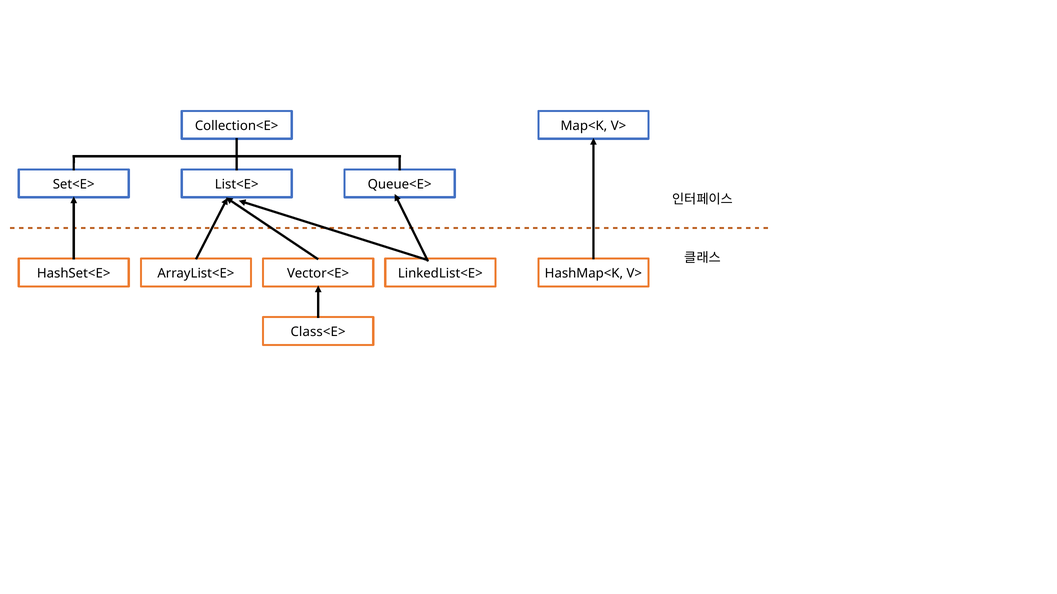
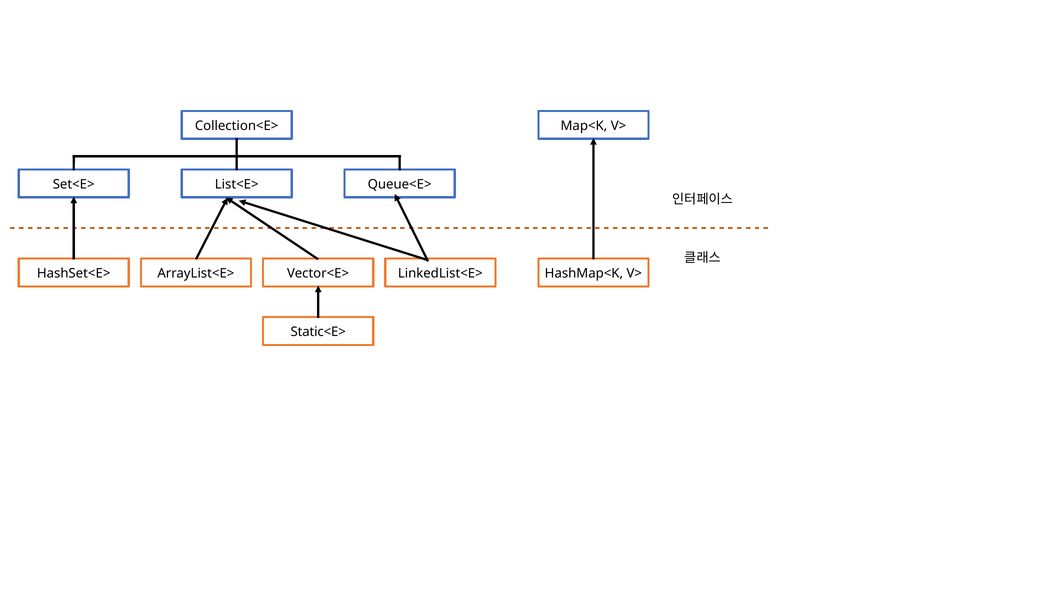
Class<E>: Class<E> -> Static<E> (318, 332)
